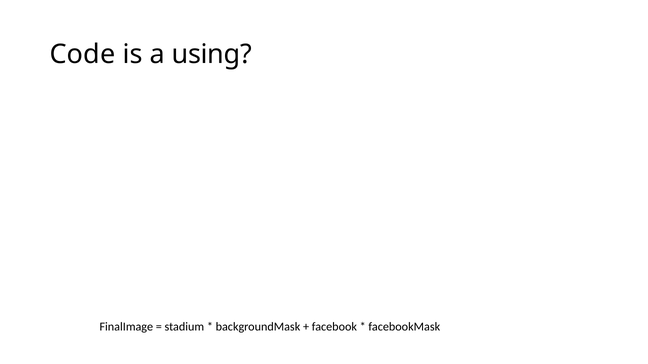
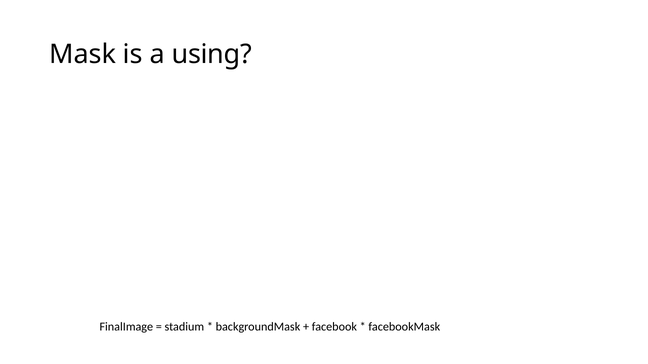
Code: Code -> Mask (83, 54)
